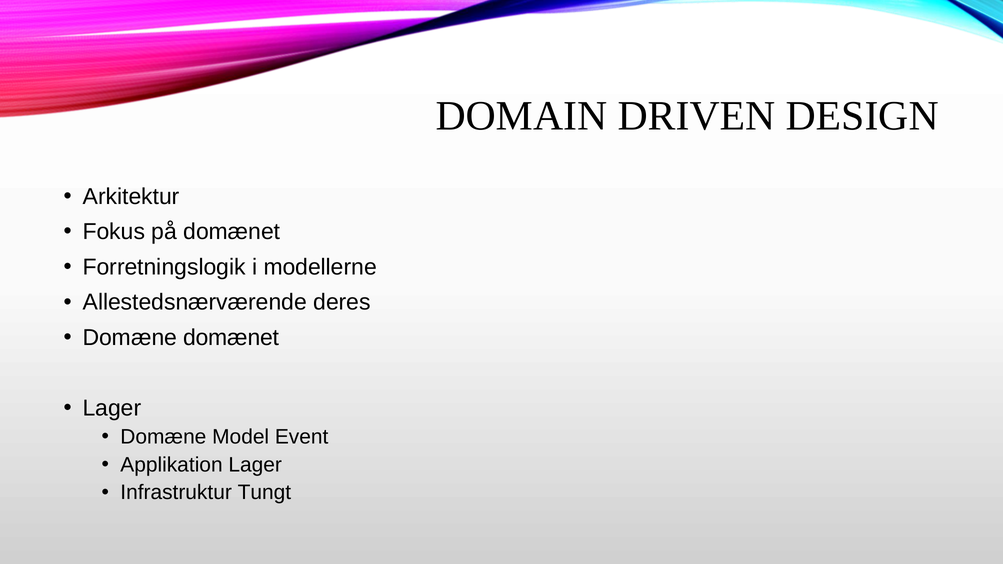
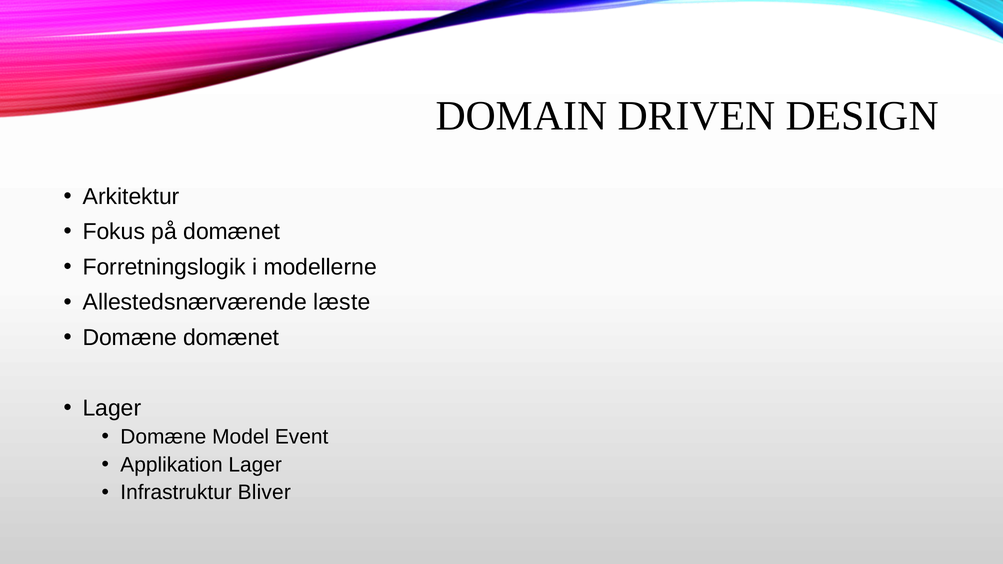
deres: deres -> læste (342, 302)
Tungt: Tungt -> Bliver (264, 493)
